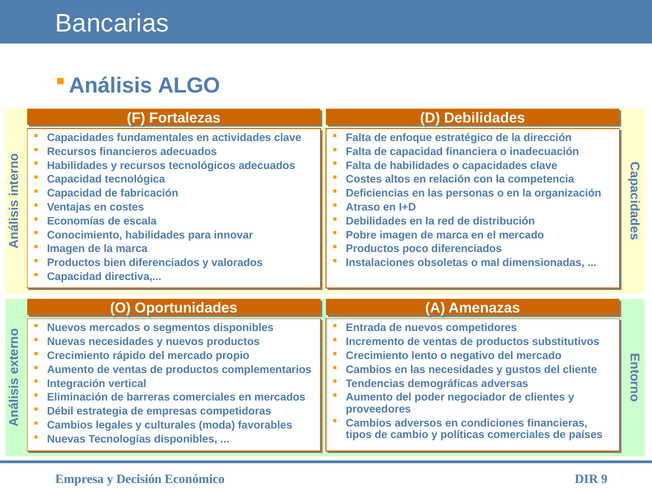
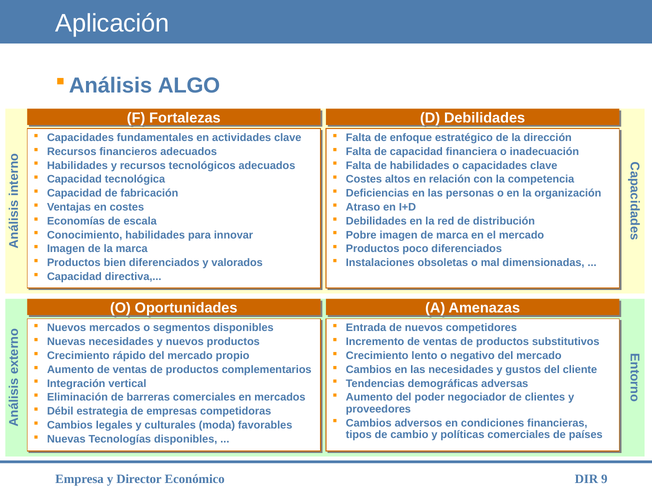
Bancarias: Bancarias -> Aplicación (112, 23)
Decisión: Decisión -> Director (139, 479)
